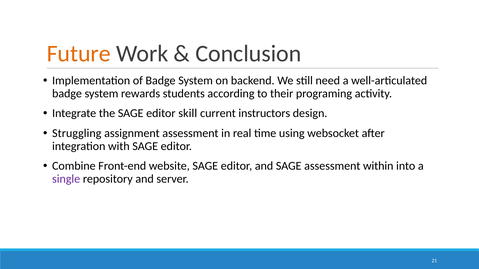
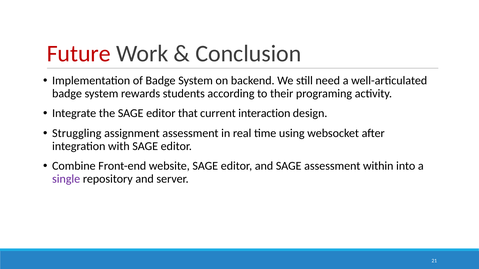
Future colour: orange -> red (79, 54)
skill: skill -> that (188, 114)
instructors: instructors -> interaction (264, 114)
